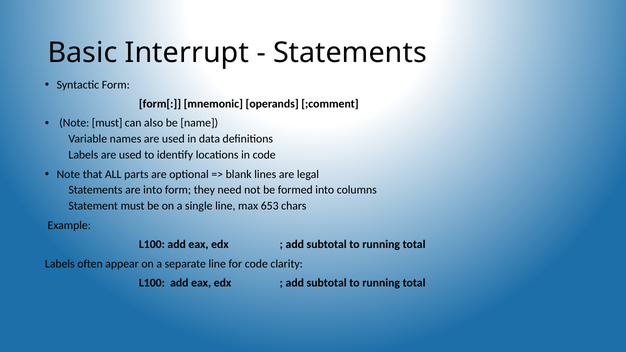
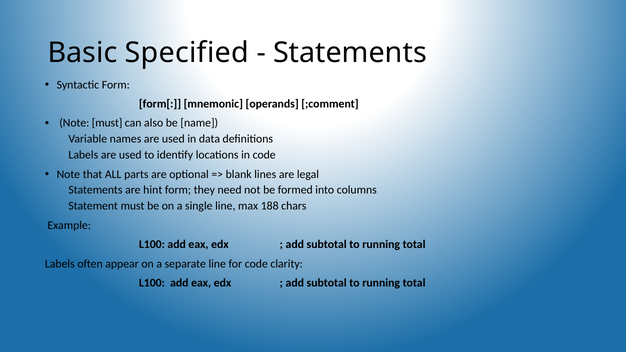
Interrupt: Interrupt -> Specified (187, 53)
are into: into -> hint (153, 190)
653: 653 -> 188 (270, 206)
